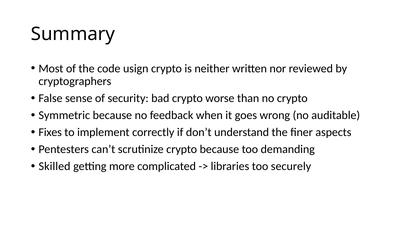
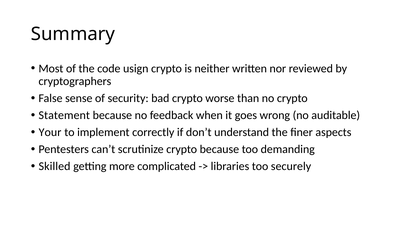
Symmetric: Symmetric -> Statement (64, 115)
Fixes: Fixes -> Your (50, 133)
